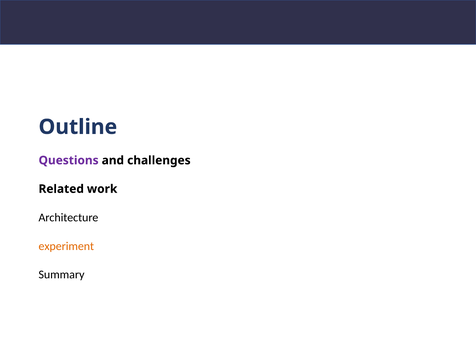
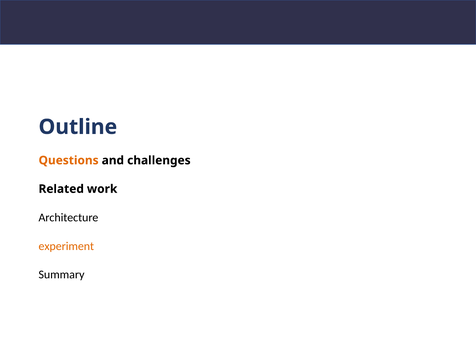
Questions colour: purple -> orange (69, 160)
